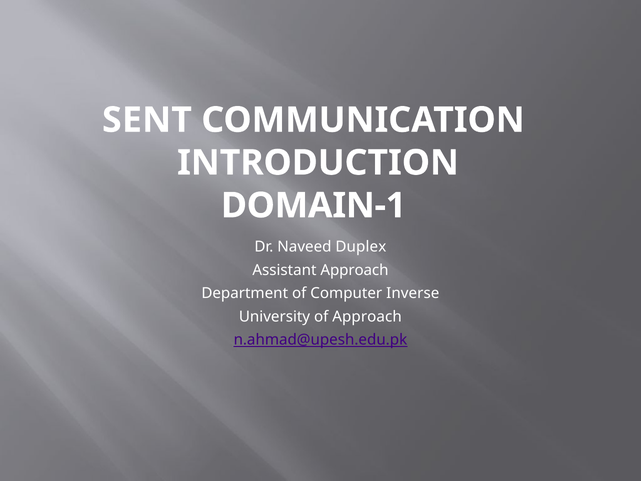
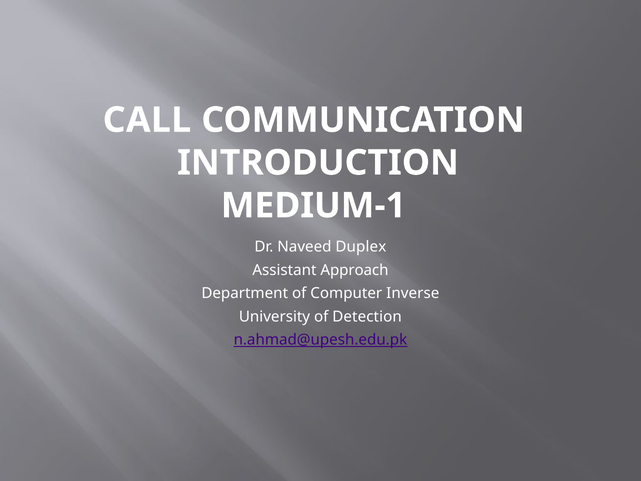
SENT: SENT -> CALL (147, 120)
DOMAIN-1: DOMAIN-1 -> MEDIUM-1 (313, 205)
of Approach: Approach -> Detection (367, 316)
